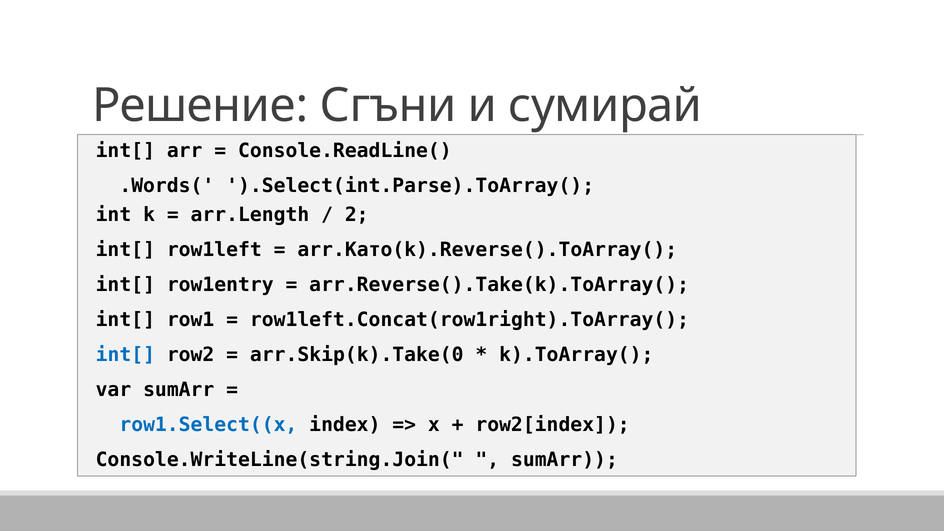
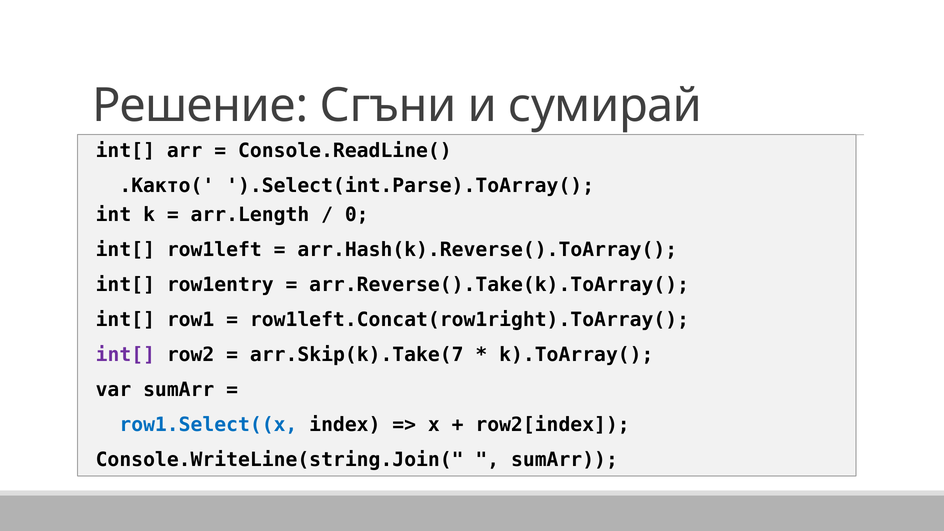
.Words(: .Words( -> .Както( (167, 186)
2: 2 -> 0 (357, 215)
arr.Като(k).Reverse().ToArray(: arr.Като(k).Reverse().ToArray( -> arr.Hash(k).Reverse().ToArray( (487, 250)
int[ colour: blue -> purple (125, 355)
arr.Skip(k).Take(0: arr.Skip(k).Take(0 -> arr.Skip(k).Take(7 (357, 355)
